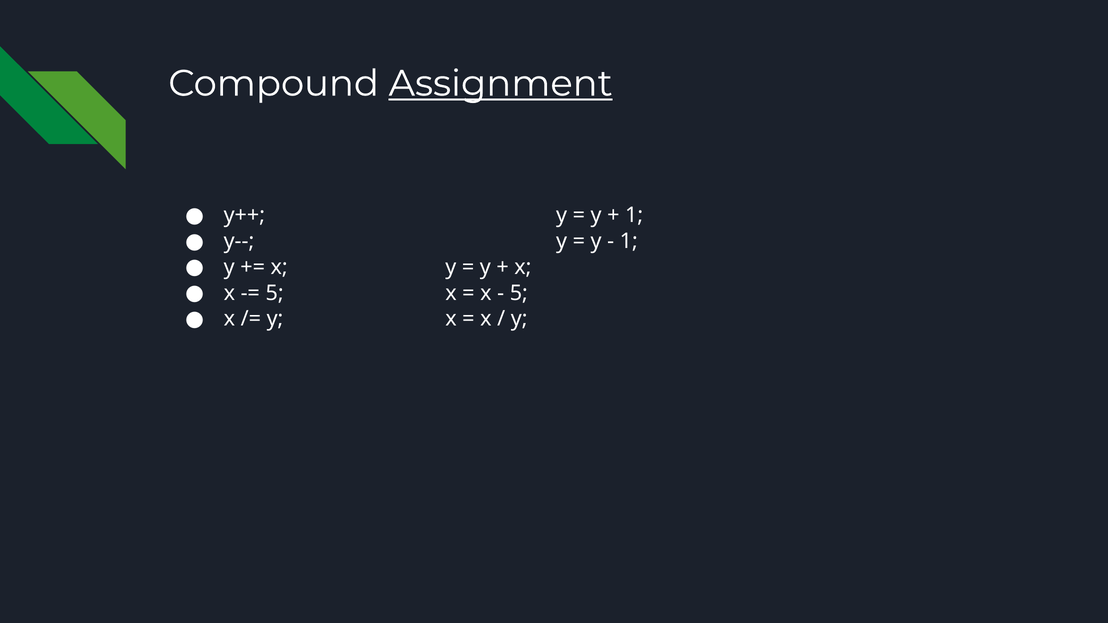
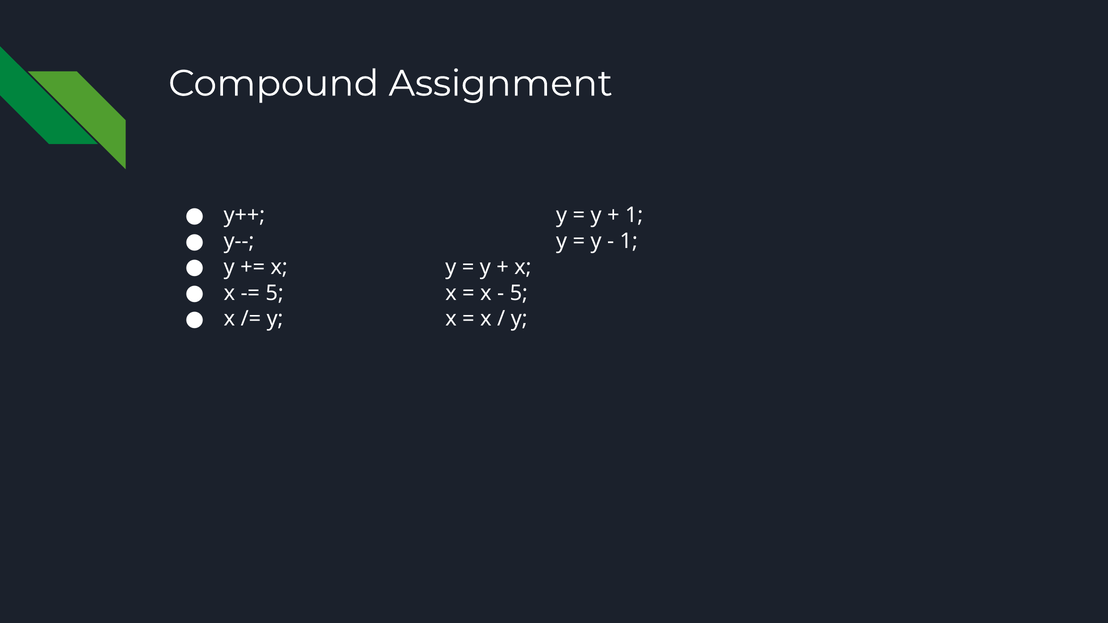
Assignment underline: present -> none (501, 84)
